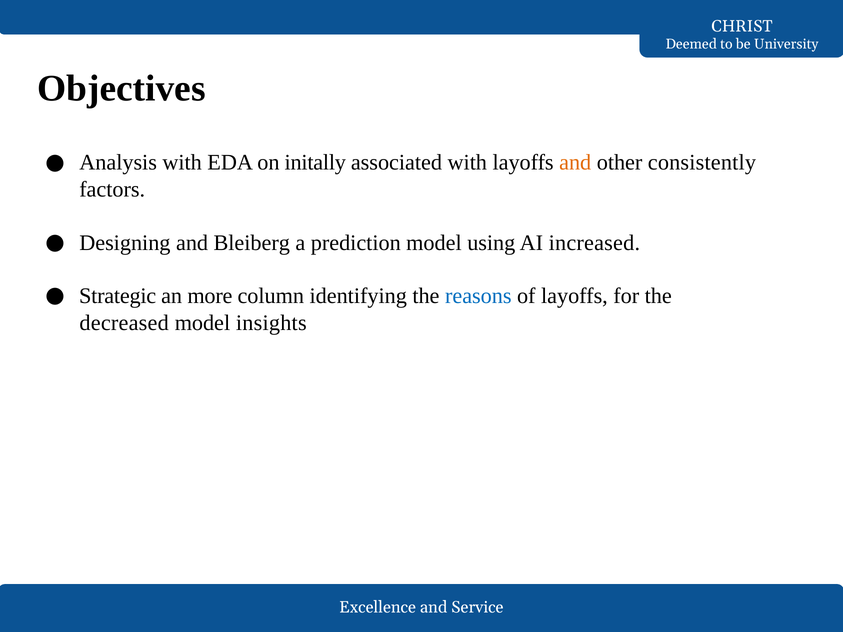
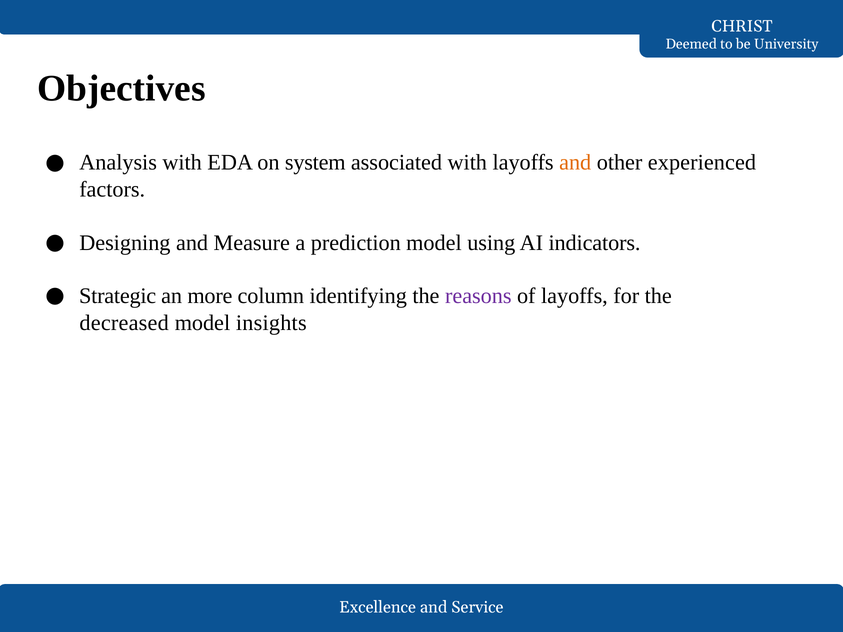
initally: initally -> system (315, 163)
consistently: consistently -> experienced (702, 163)
Bleiberg: Bleiberg -> Measure (252, 243)
increased: increased -> indicators (595, 243)
reasons colour: blue -> purple (478, 296)
